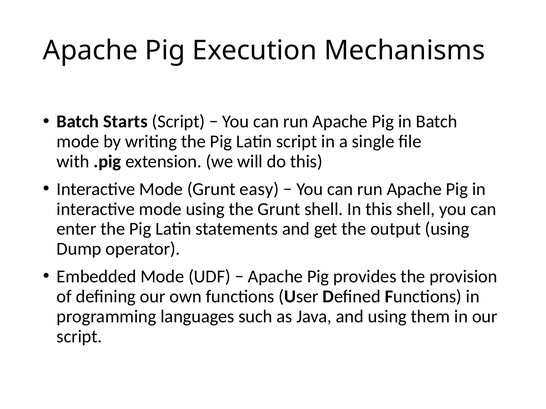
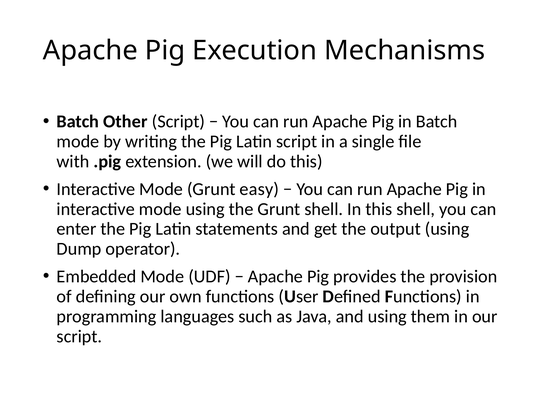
Starts: Starts -> Other (125, 122)
